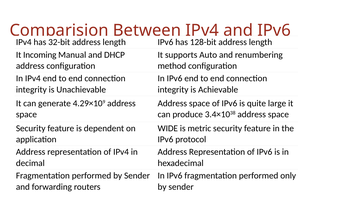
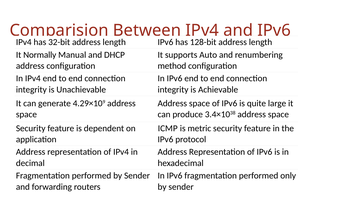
Incoming: Incoming -> Normally (40, 55)
WIDE: WIDE -> ICMP (168, 128)
